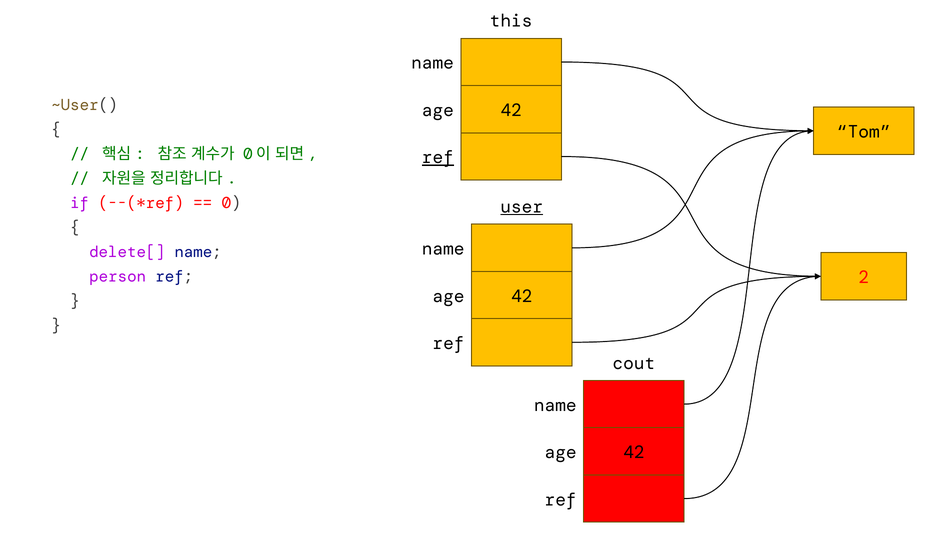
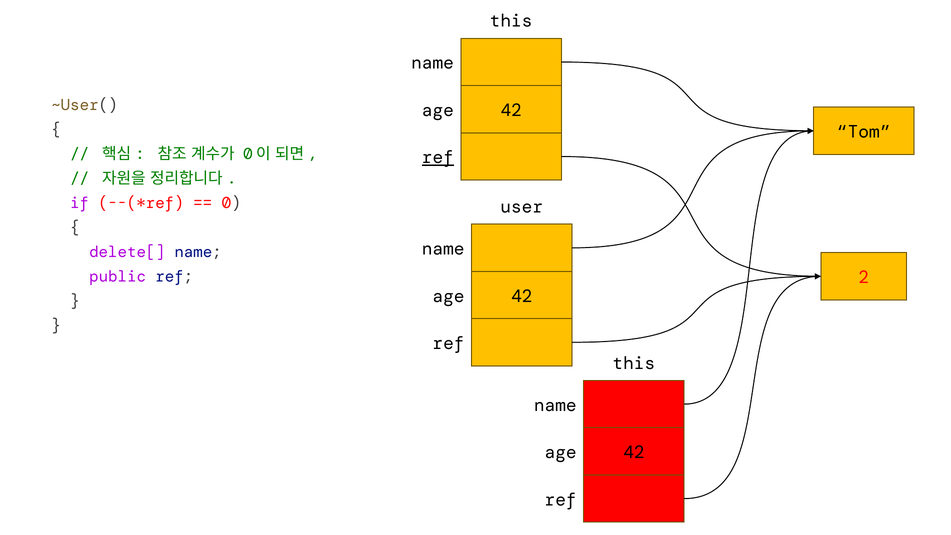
user underline: present -> none (522, 207)
person: person -> public (118, 277)
cout: cout -> this (634, 363)
